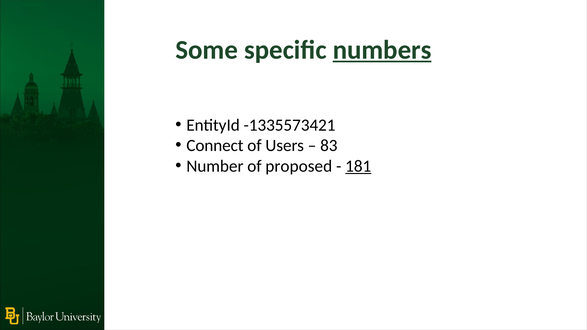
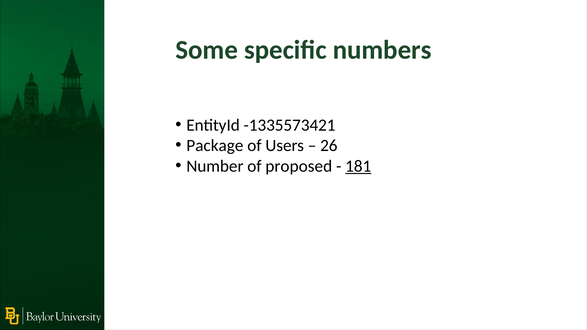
numbers underline: present -> none (382, 50)
Connect: Connect -> Package (215, 146)
83: 83 -> 26 (329, 146)
